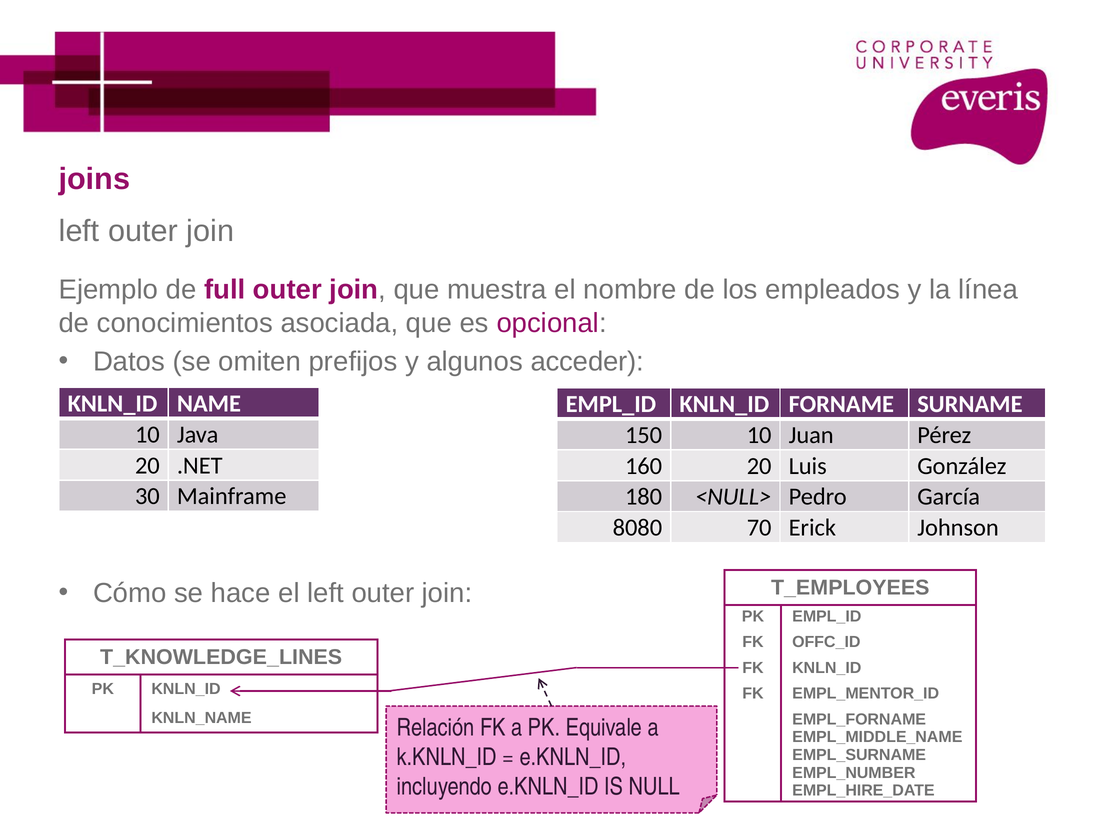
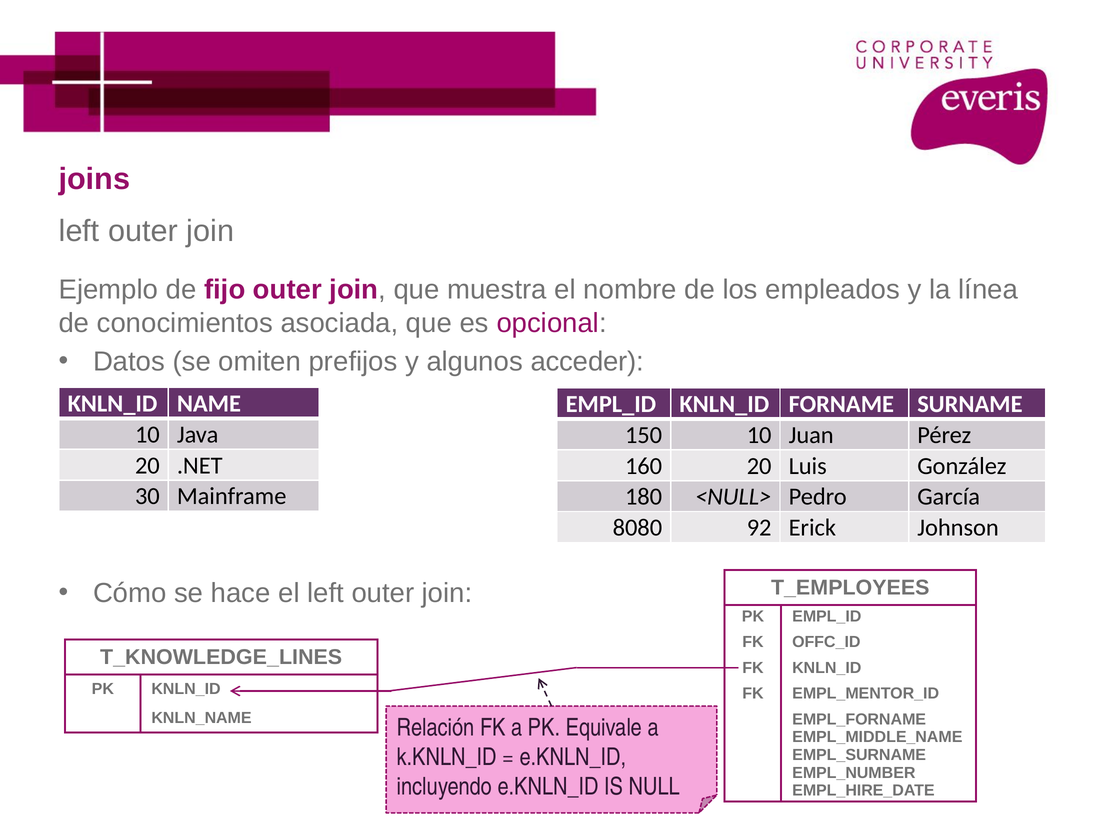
full: full -> fijo (225, 290)
70: 70 -> 92 (759, 527)
